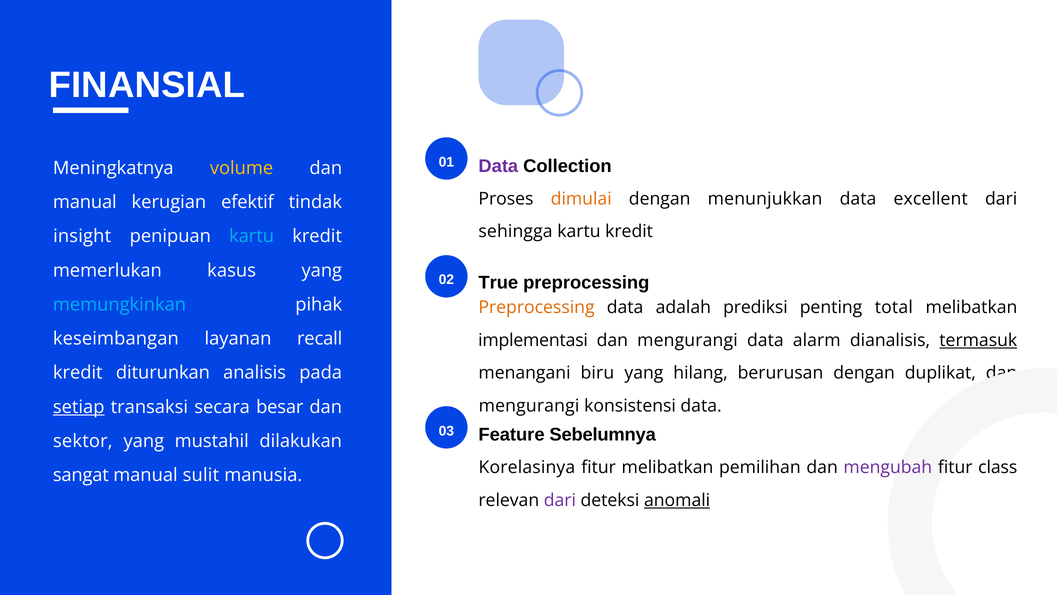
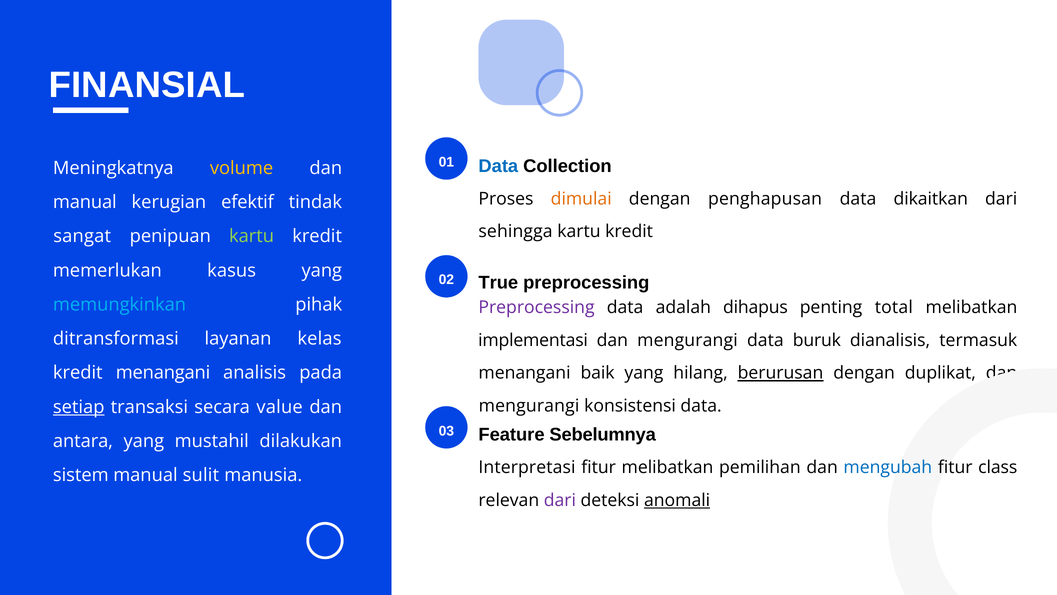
Data colour: purple -> blue (498, 166)
menunjukkan: menunjukkan -> penghapusan (765, 199)
excellent: excellent -> dikaitkan (931, 199)
insight: insight -> sangat (82, 236)
kartu colour: light blue -> light green (252, 236)
Preprocessing colour: orange -> purple (537, 307)
prediksi: prediksi -> dihapus (755, 307)
keseimbangan: keseimbangan -> ditransformasi (116, 338)
recall: recall -> kelas (319, 338)
alarm: alarm -> buruk (817, 340)
termasuk underline: present -> none (978, 340)
kredit diturunkan: diturunkan -> menangani (163, 373)
biru: biru -> baik (598, 373)
berurusan underline: none -> present (781, 373)
besar: besar -> value (280, 407)
sektor: sektor -> antara (83, 441)
Korelasinya: Korelasinya -> Interpretasi (527, 467)
mengubah colour: purple -> blue (888, 467)
sangat: sangat -> sistem (81, 475)
